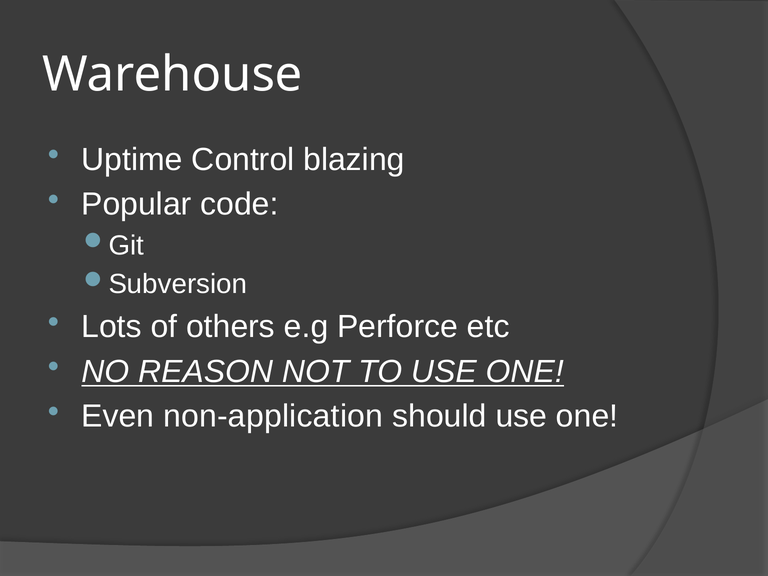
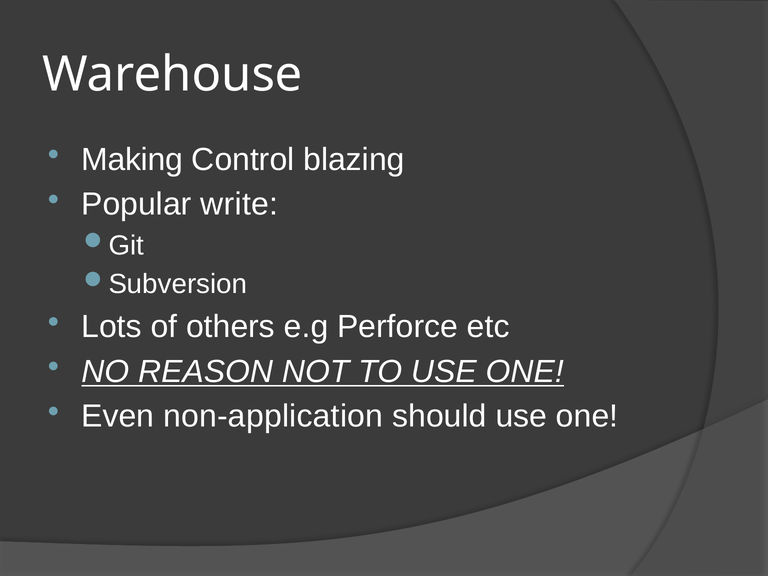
Uptime: Uptime -> Making (132, 160)
code: code -> write (239, 204)
